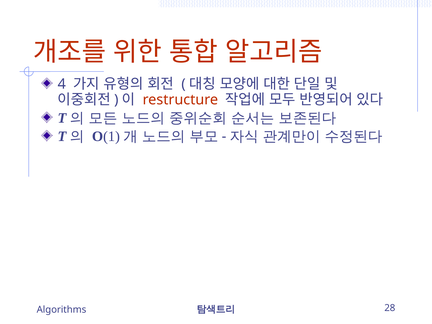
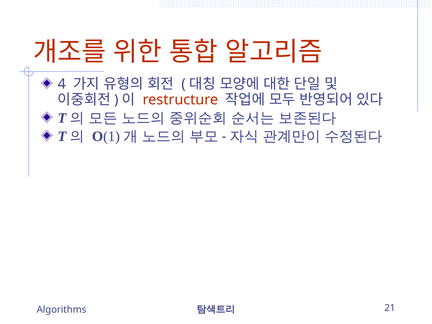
28: 28 -> 21 (390, 308)
